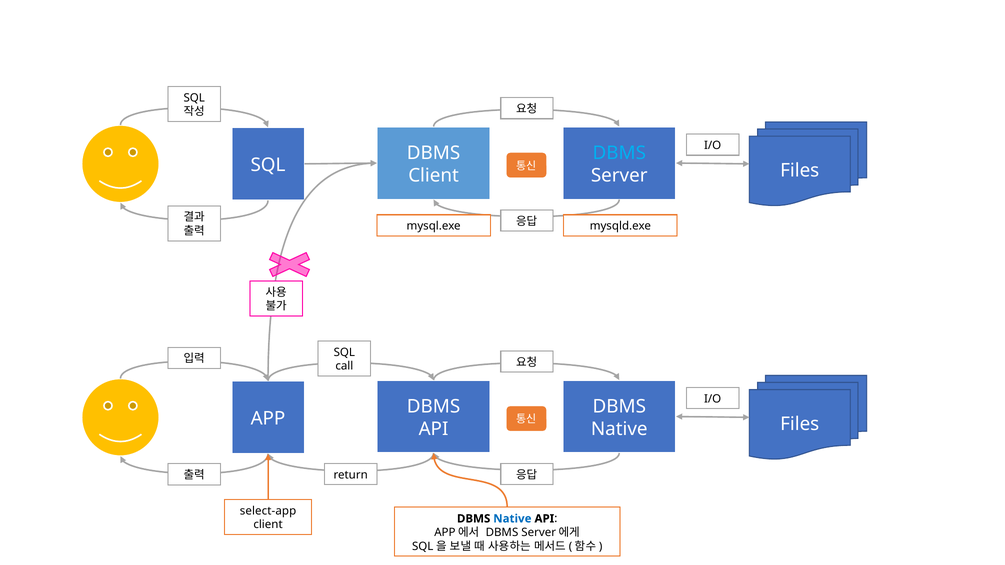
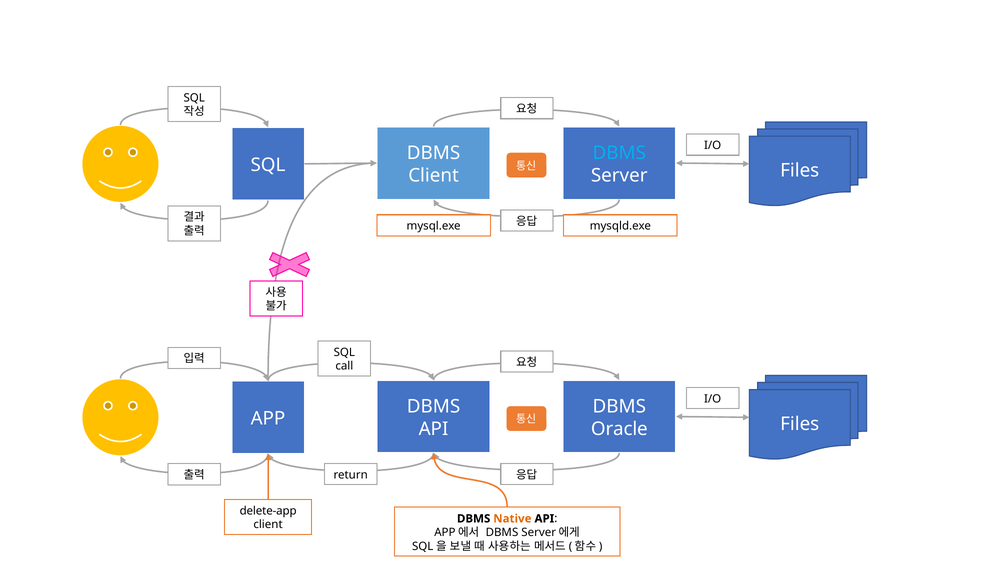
Native: Native -> Oracle (619, 429)
select-app: select-app -> delete-app (268, 511)
Native colour: blue -> orange (512, 519)
